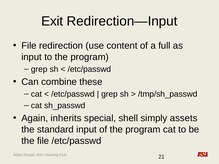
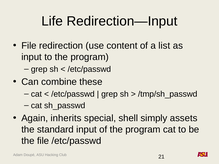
Exit: Exit -> Life (52, 21)
full: full -> list (164, 46)
